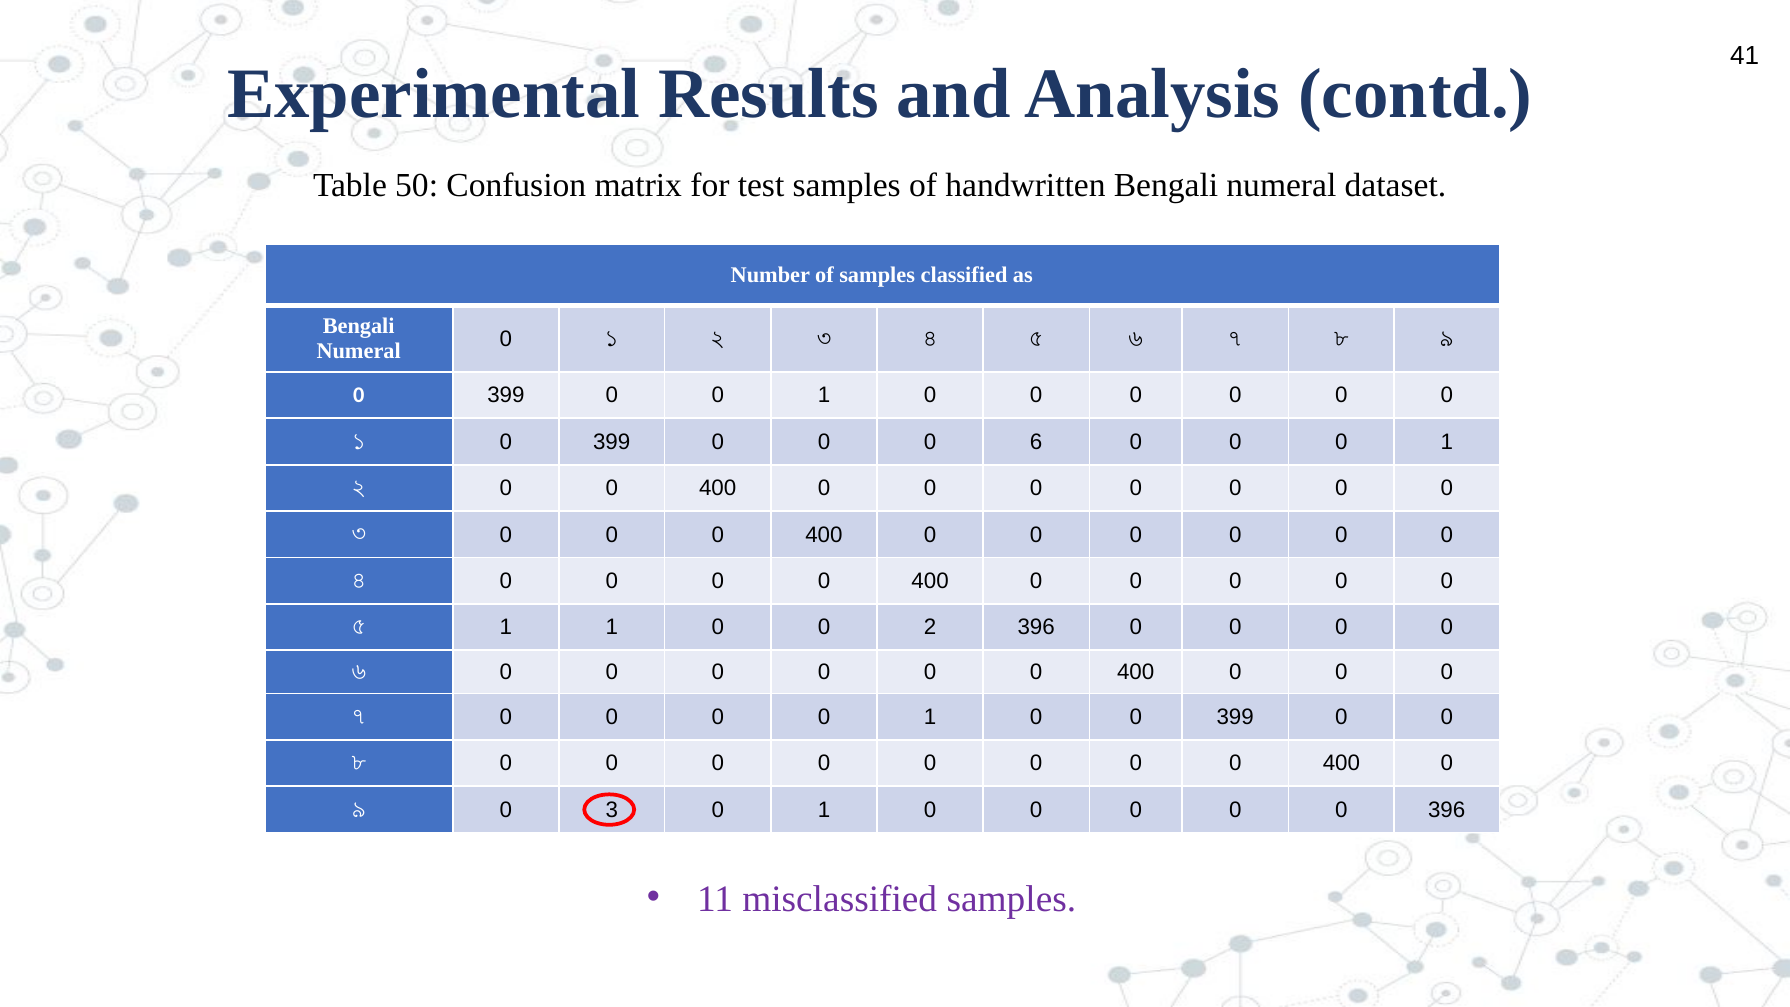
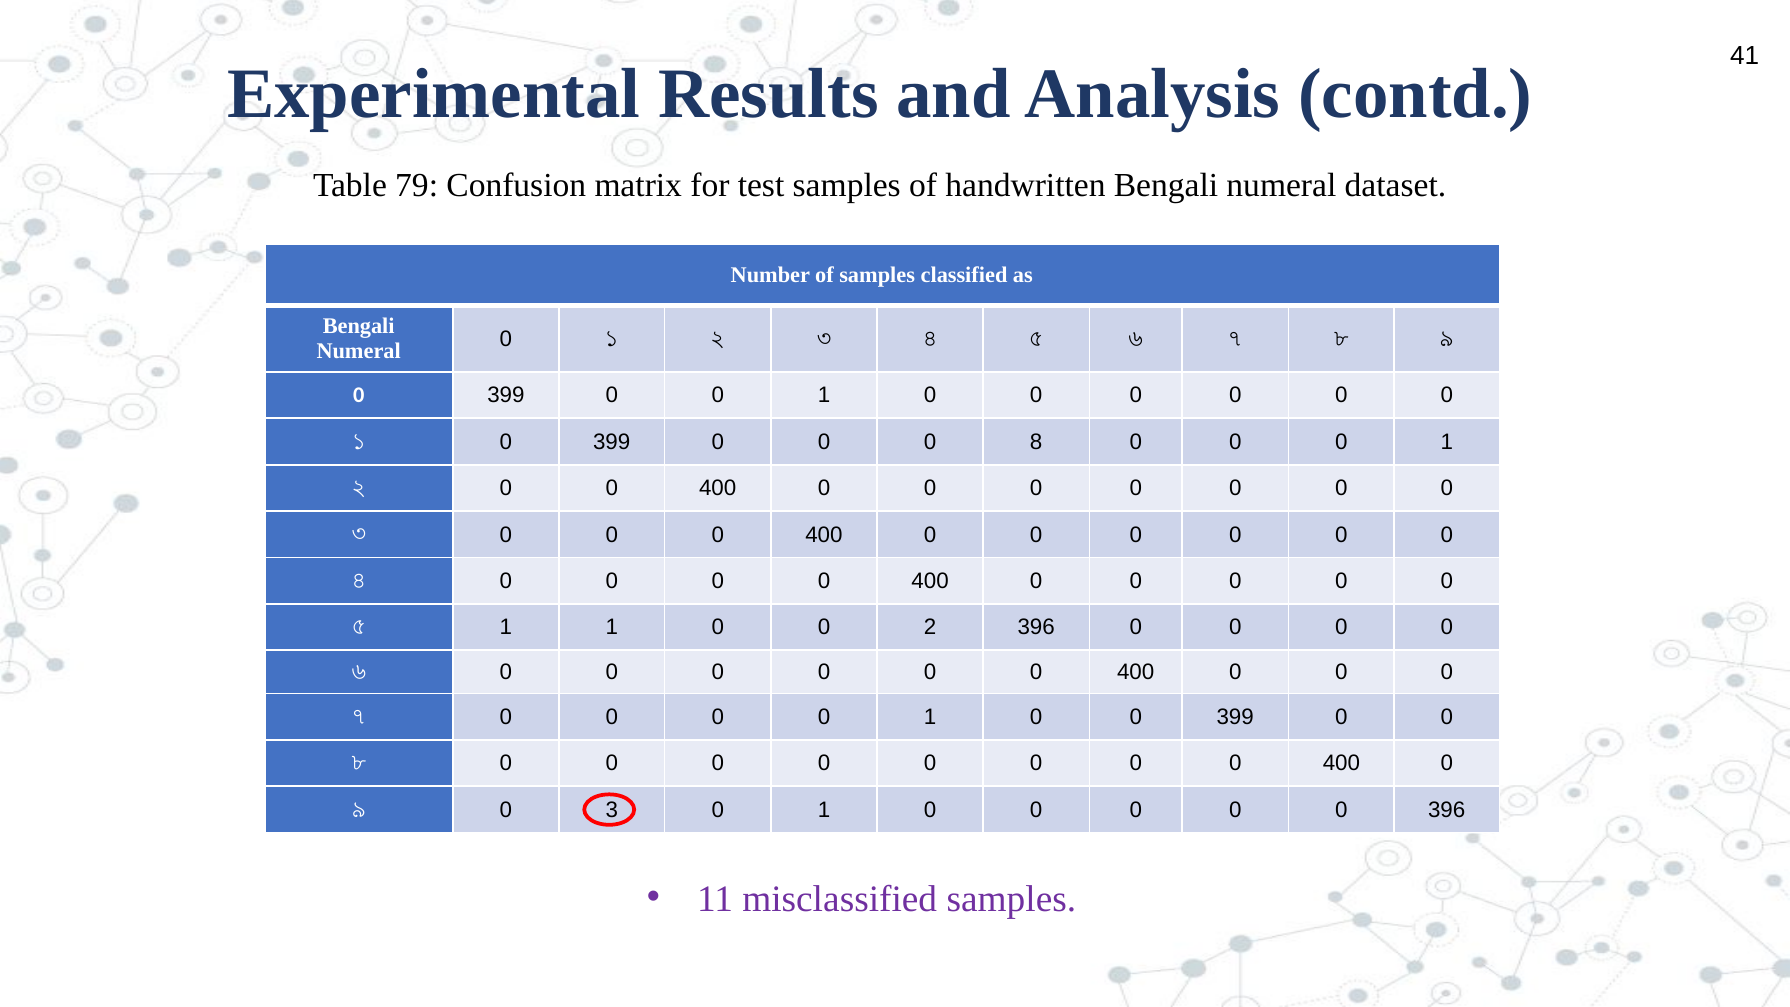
50: 50 -> 79 (417, 185)
6: 6 -> 8 (1036, 442)
